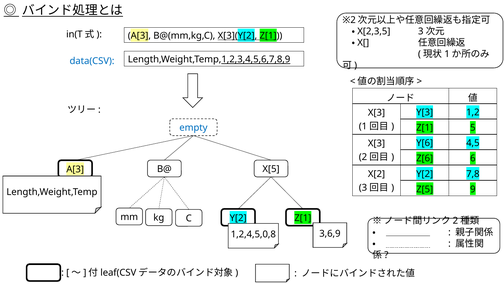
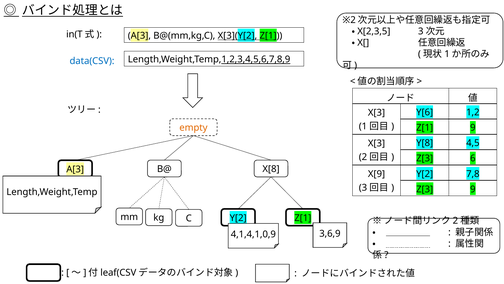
Y[3: Y[3 -> Y[6 (425, 112)
Z[1 5: 5 -> 9 (473, 128)
empty colour: blue -> orange (193, 128)
Y[6: Y[6 -> Y[8 (425, 143)
Z[6: Z[6 -> Z[3 (425, 158)
X[5: X[5 -> X[8 (271, 169)
X[2: X[2 -> X[9 (377, 174)
Z[5: Z[5 -> Z[3 (425, 189)
1,2,4,5,0,8: 1,2,4,5,0,8 -> 4,1,4,1,0,9 (253, 234)
